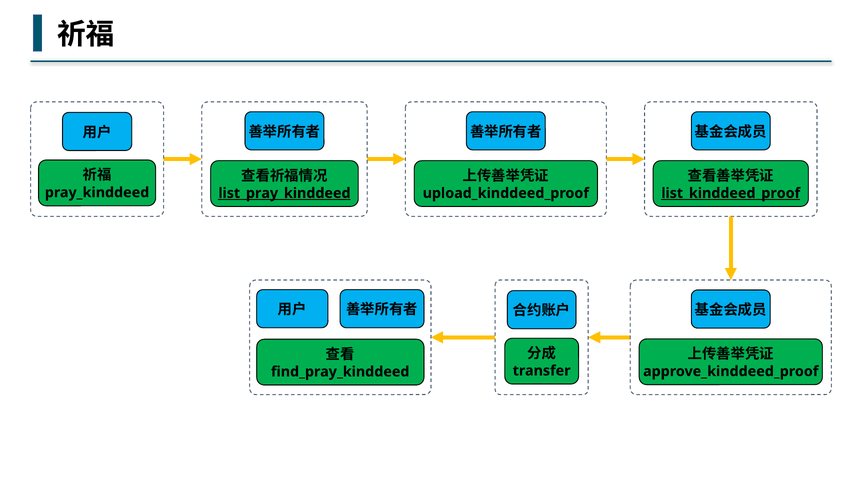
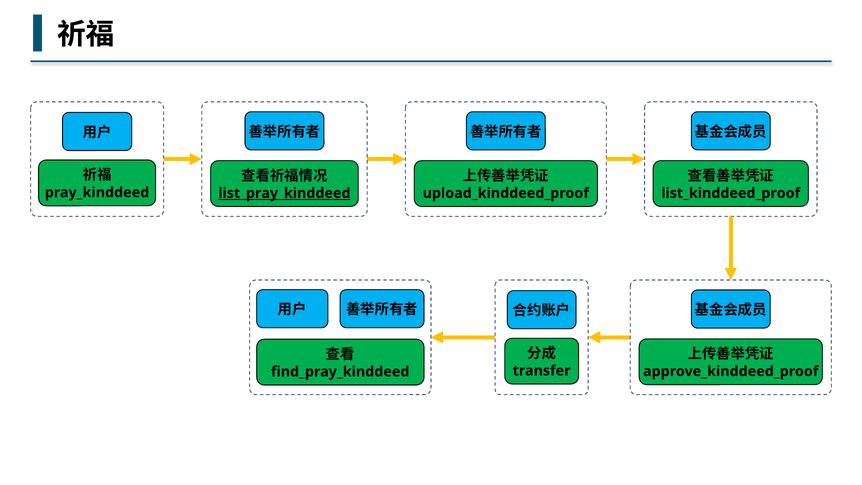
list_kinddeed_proof underline: present -> none (731, 193)
